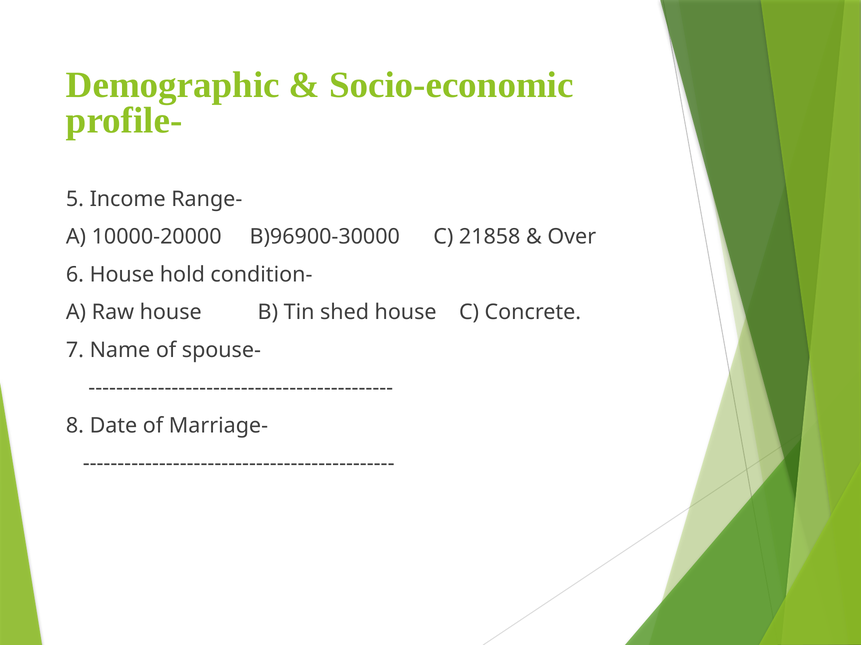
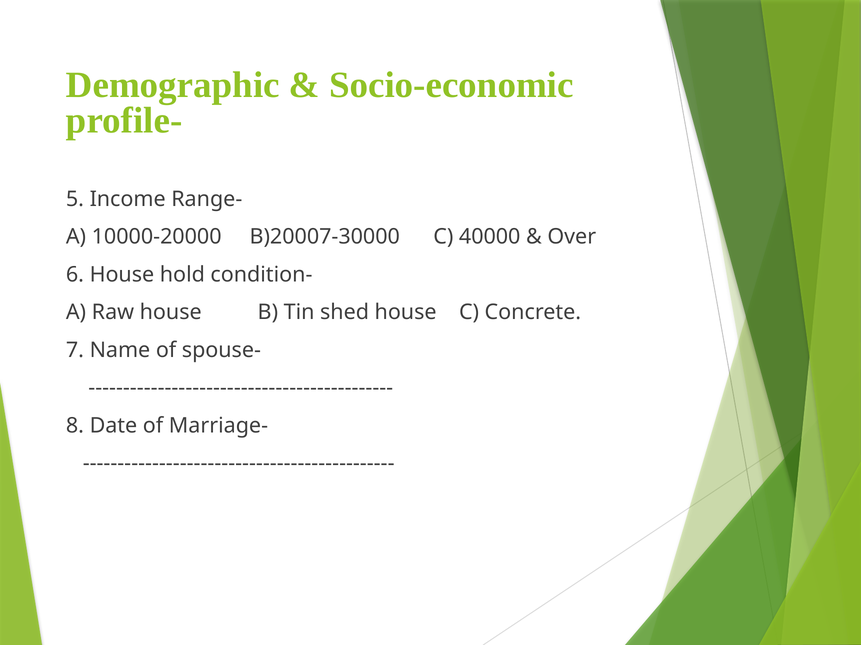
B)96900-30000: B)96900-30000 -> B)20007-30000 (325, 237)
21858: 21858 -> 40000 (490, 237)
